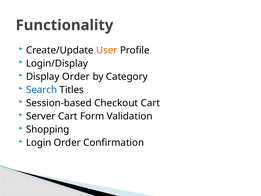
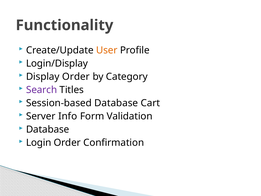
Search colour: blue -> purple (42, 90)
Session-based Checkout: Checkout -> Database (116, 103)
Server Cart: Cart -> Info (68, 116)
Shopping: Shopping -> Database (48, 129)
